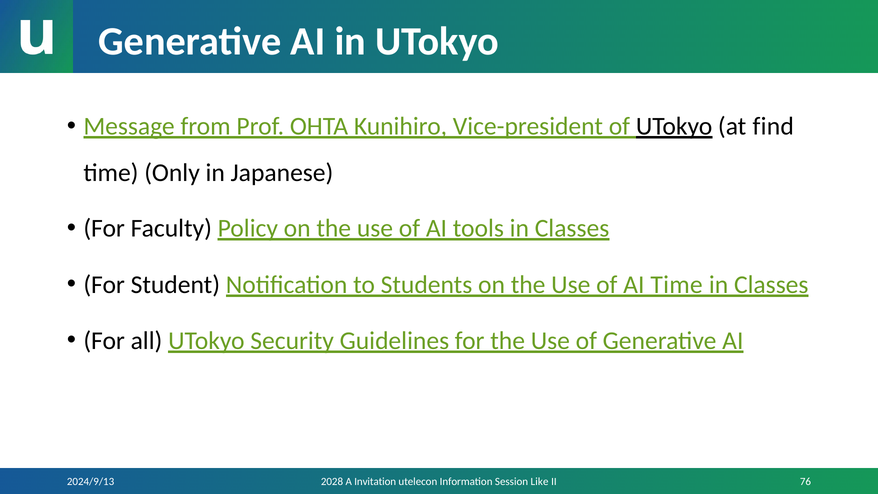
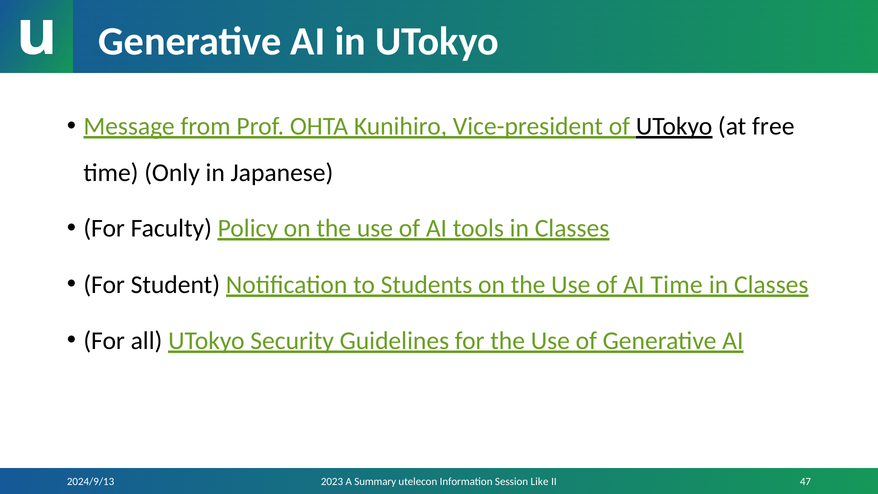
find: find -> free (773, 126)
2028: 2028 -> 2023 (332, 482)
Invitation: Invitation -> Summary (375, 482)
76: 76 -> 47 (805, 482)
